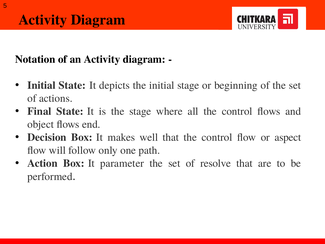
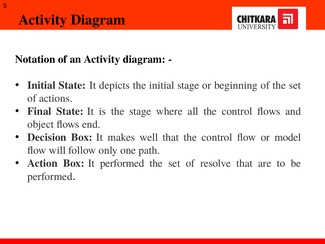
aspect: aspect -> model (288, 137)
It parameter: parameter -> performed (122, 163)
